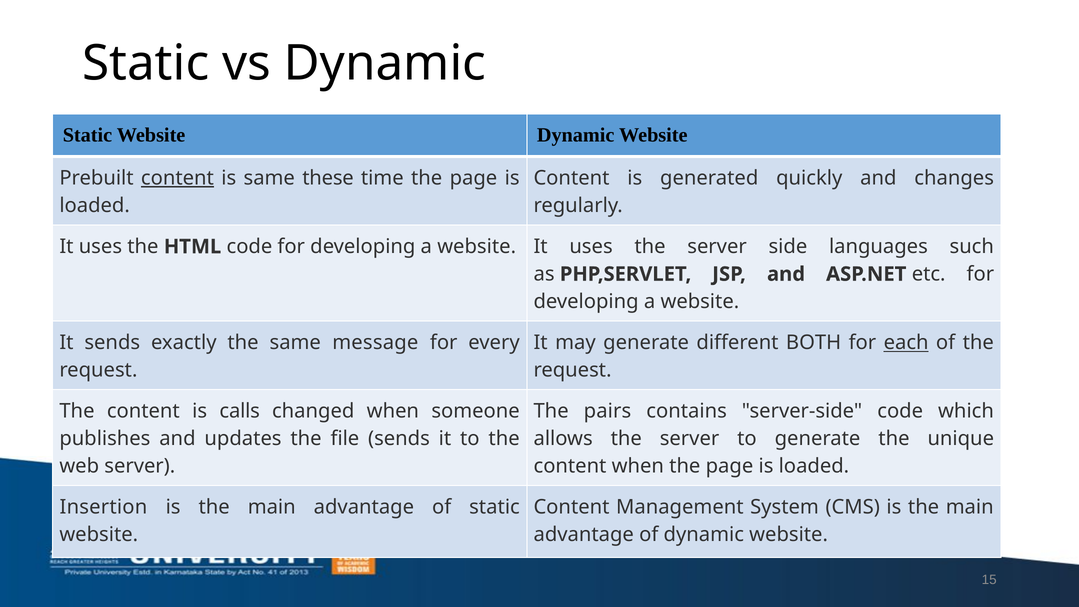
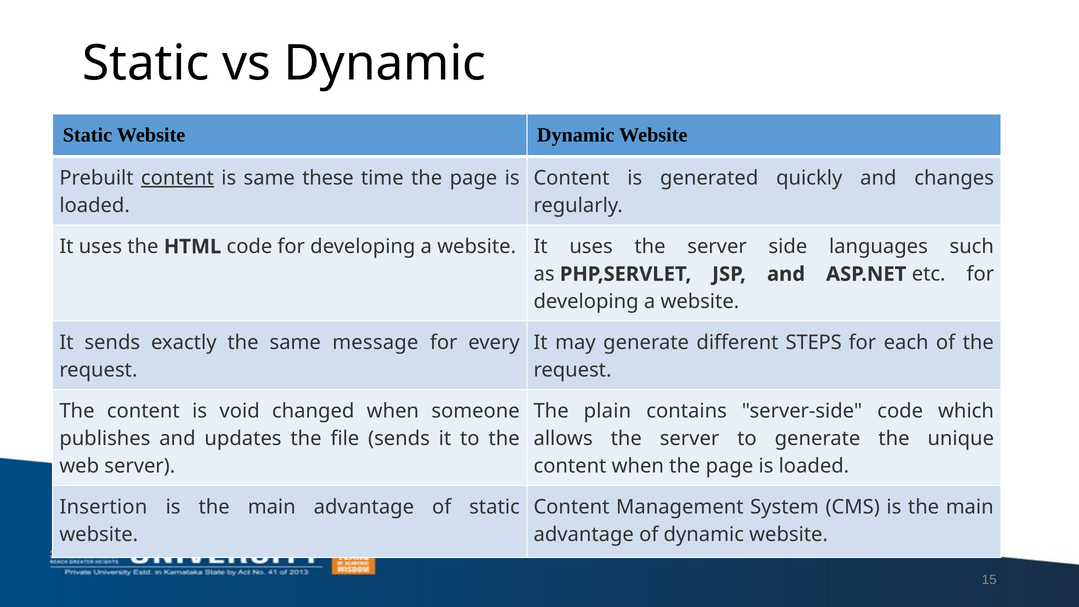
BOTH: BOTH -> STEPS (814, 343)
each underline: present -> none (906, 343)
calls: calls -> void (240, 411)
pairs: pairs -> plain (607, 411)
